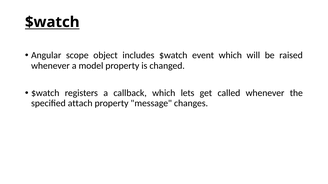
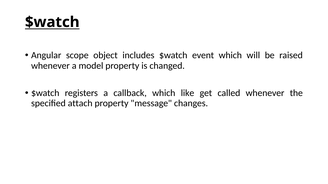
lets: lets -> like (188, 93)
